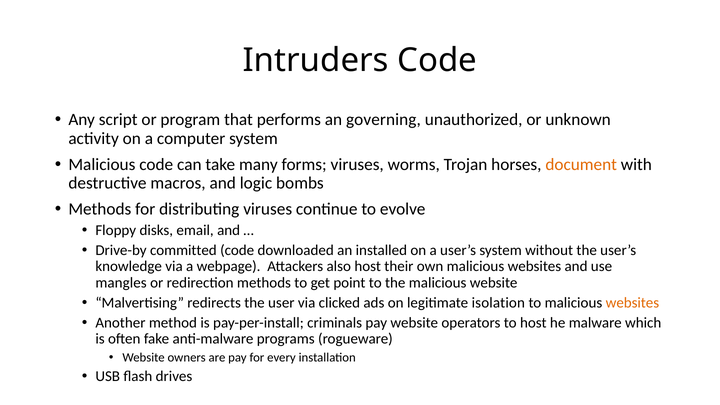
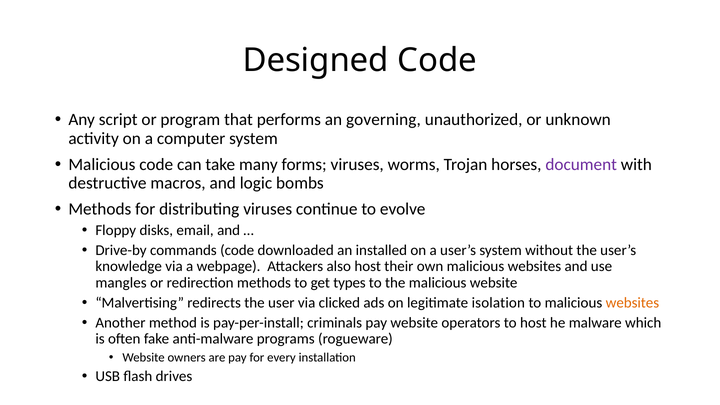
Intruders: Intruders -> Designed (316, 60)
document colour: orange -> purple (581, 164)
committed: committed -> commands (183, 250)
point: point -> types (349, 283)
